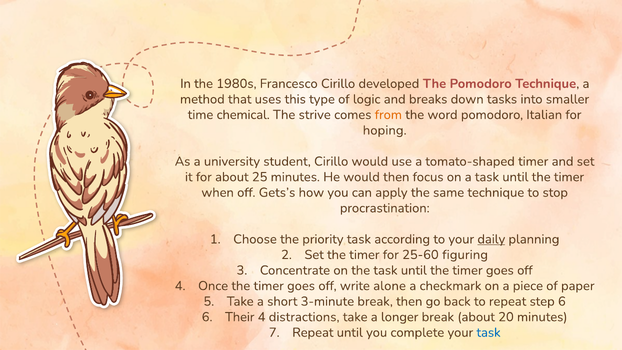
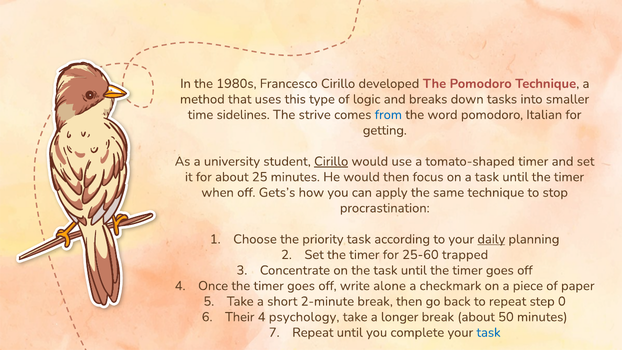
chemical: chemical -> sidelines (243, 115)
from colour: orange -> blue (388, 115)
hoping: hoping -> getting (385, 130)
Cirillo underline: none -> present (331, 161)
figuring: figuring -> trapped (465, 255)
3-minute: 3-minute -> 2-minute (327, 301)
step 6: 6 -> 0 (562, 301)
distractions: distractions -> psychology (304, 317)
20: 20 -> 50 (506, 317)
